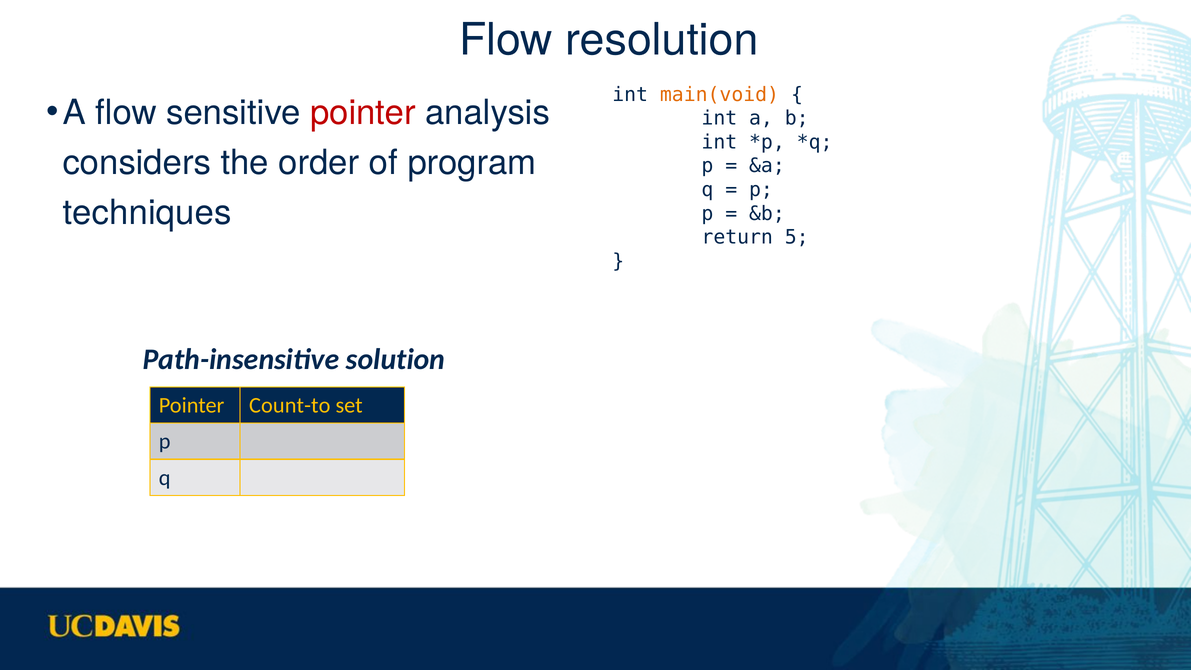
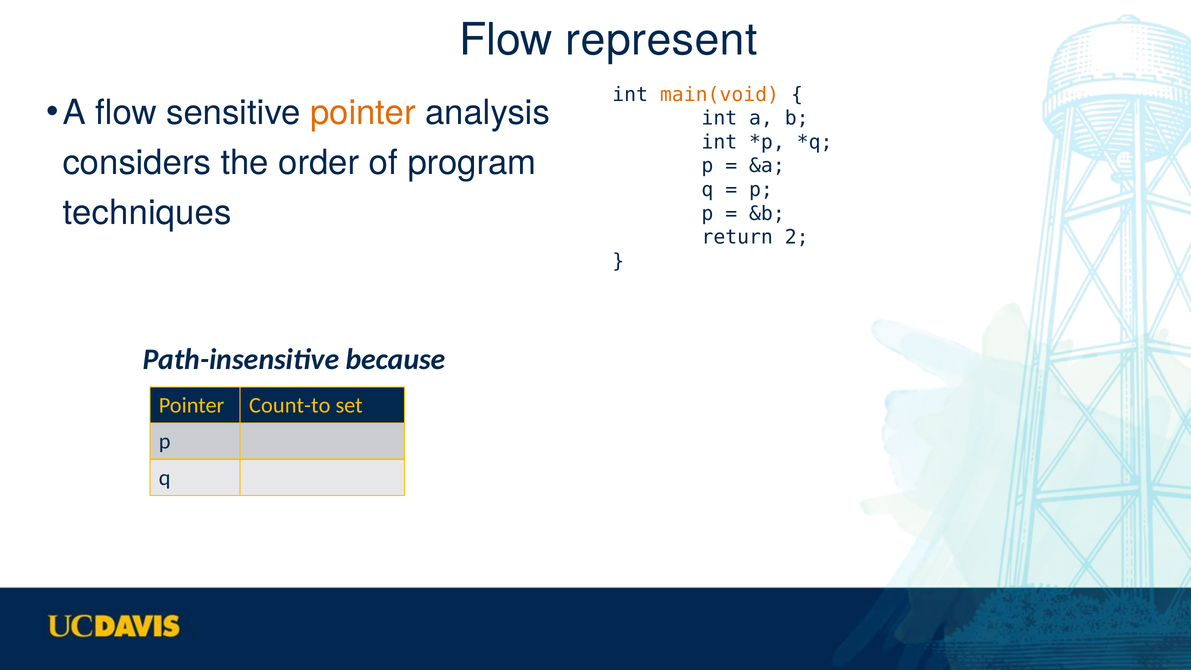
resolution: resolution -> represent (662, 40)
pointer colour: red -> orange (363, 113)
5: 5 -> 2 (797, 237)
solution: solution -> because (396, 359)
